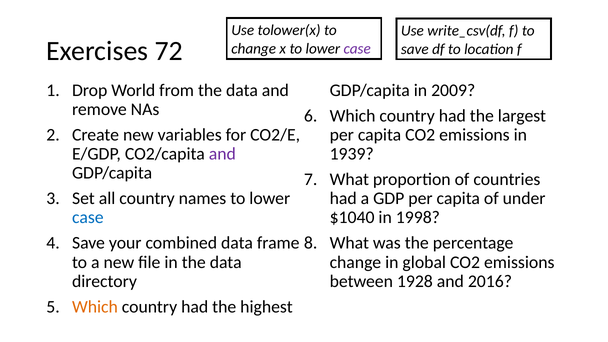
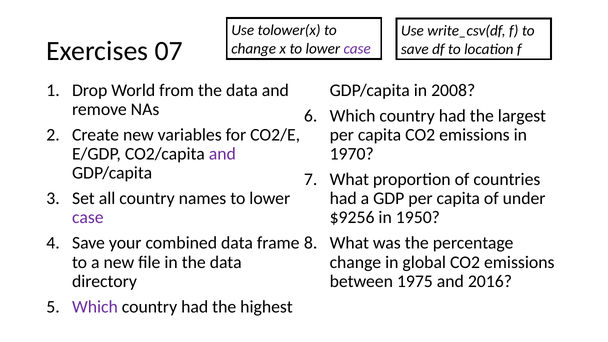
72: 72 -> 07 (169, 51)
2009: 2009 -> 2008 (453, 90)
1939: 1939 -> 1970 (352, 154)
case colour: blue -> purple (88, 218)
$1040: $1040 -> $9256 (352, 218)
1998: 1998 -> 1950 (418, 218)
1928: 1928 -> 1975 (415, 281)
Which colour: orange -> purple (95, 307)
